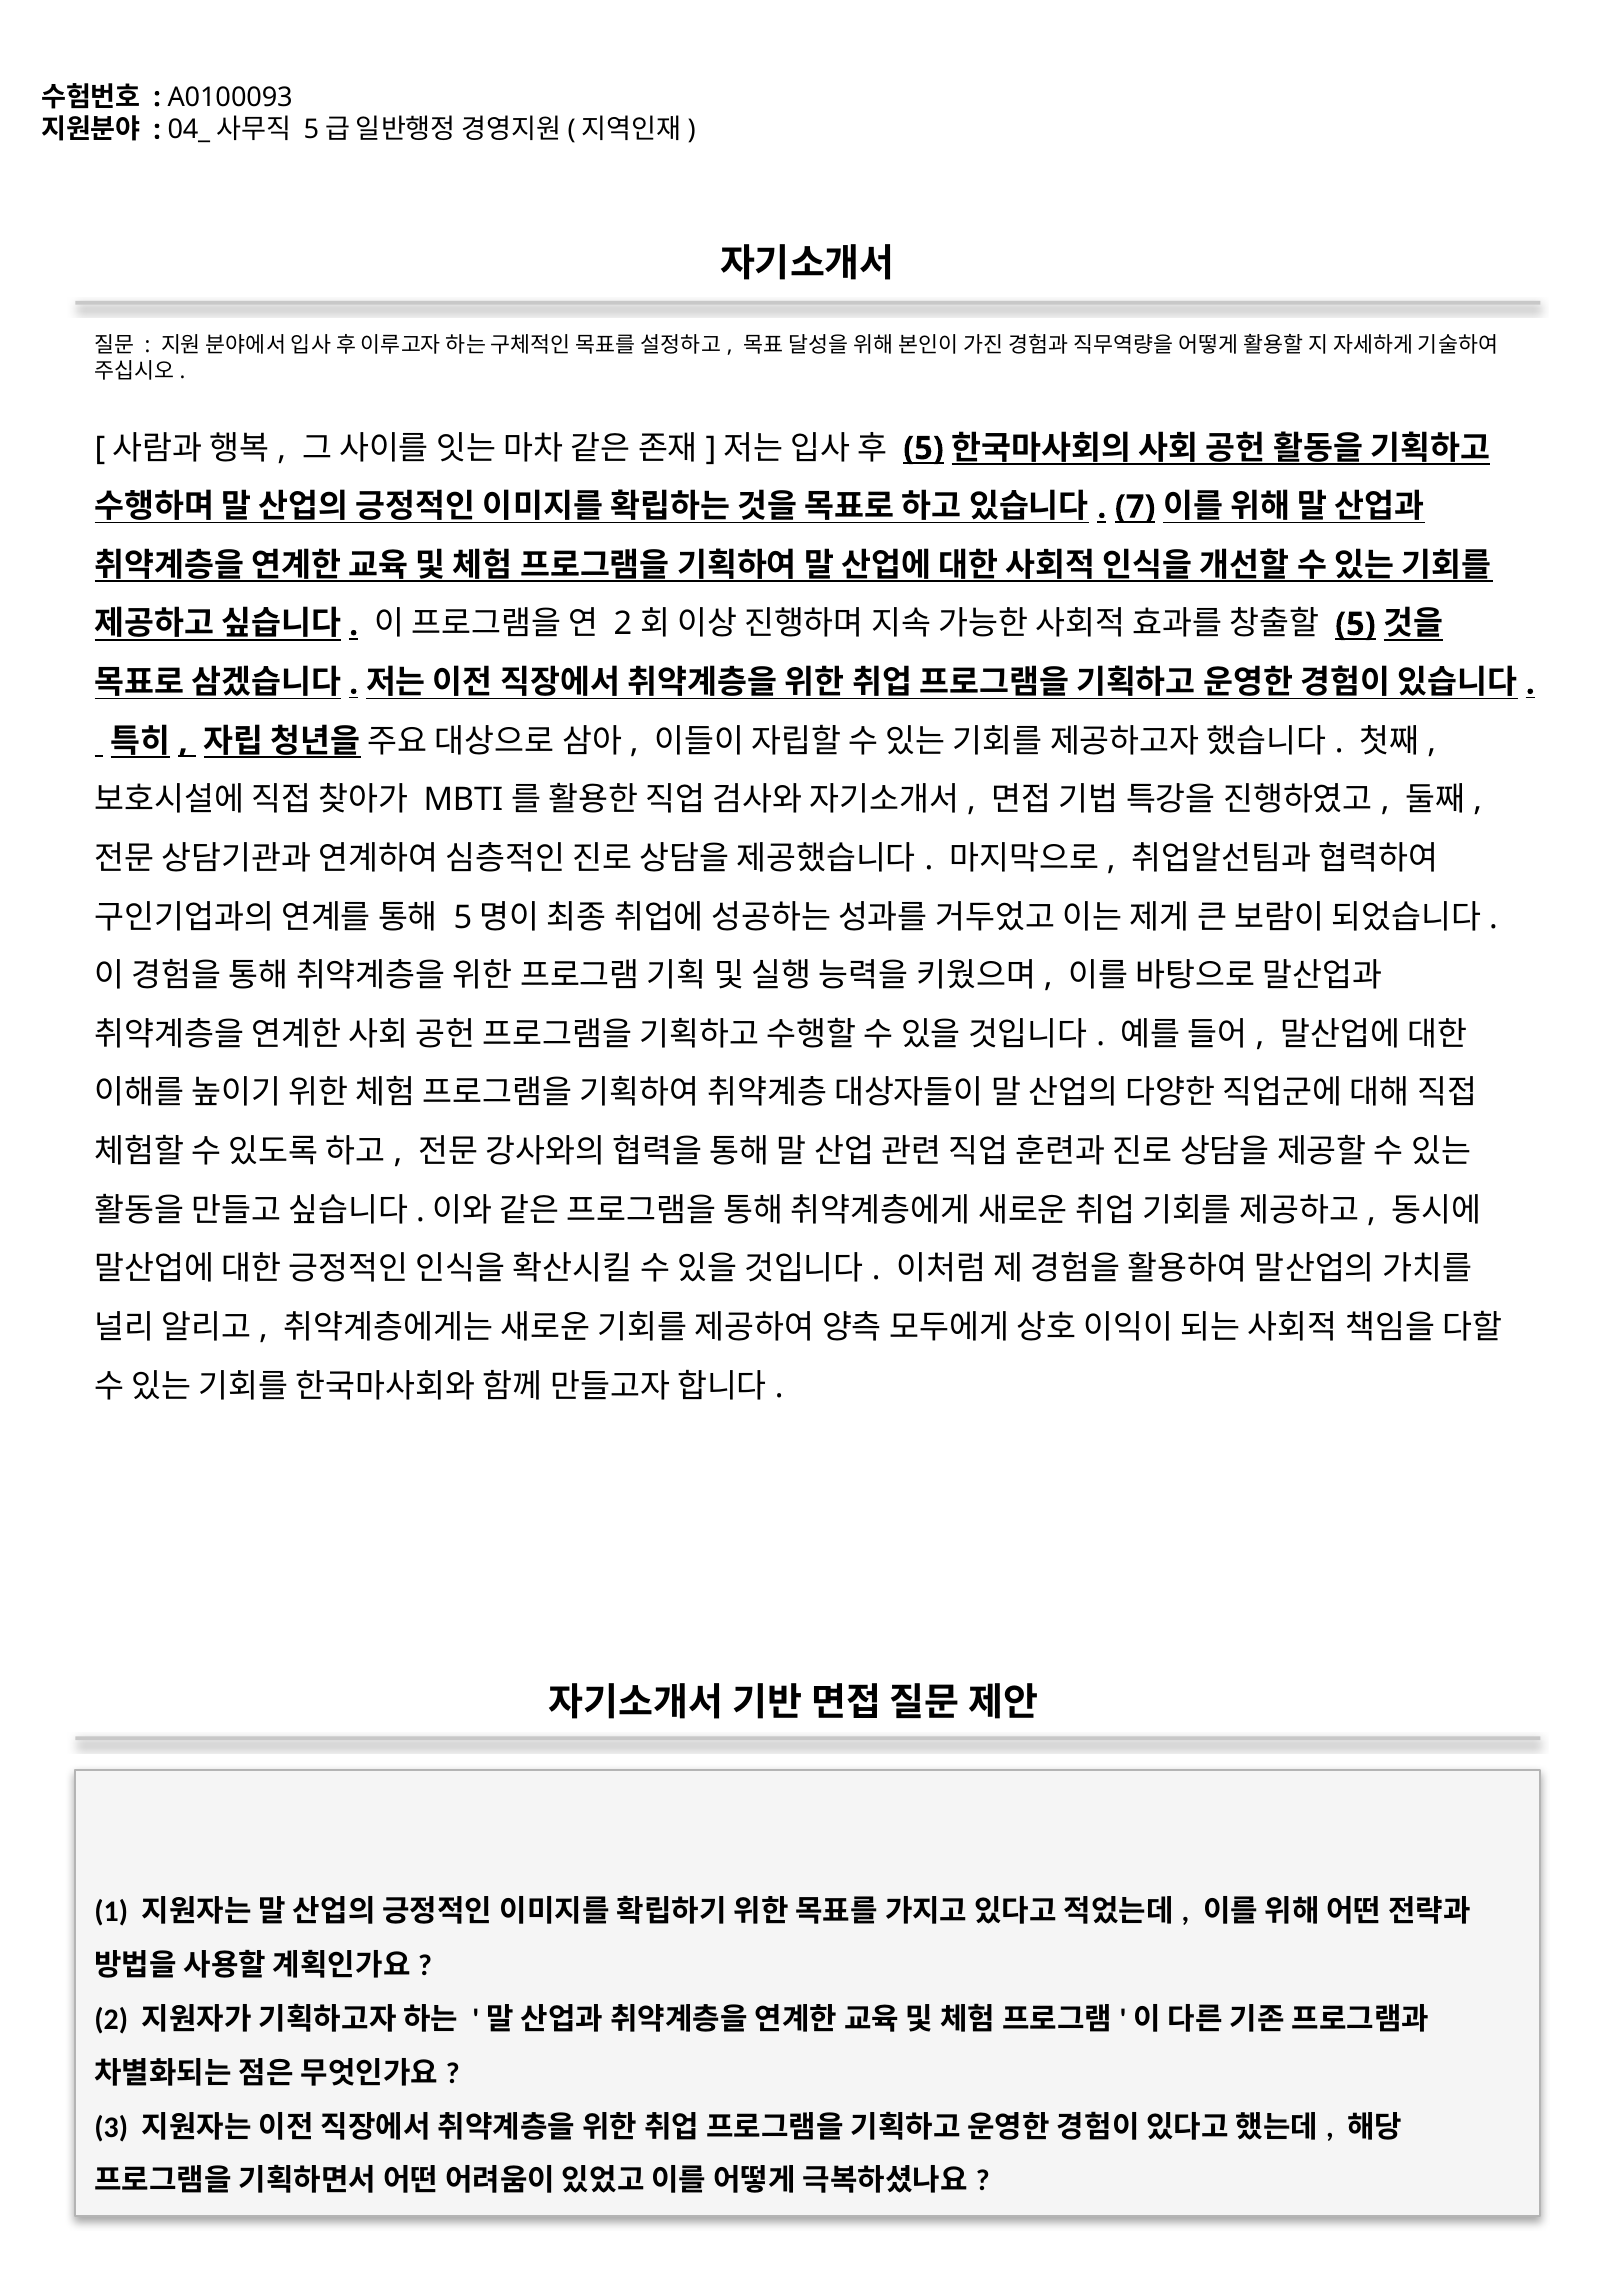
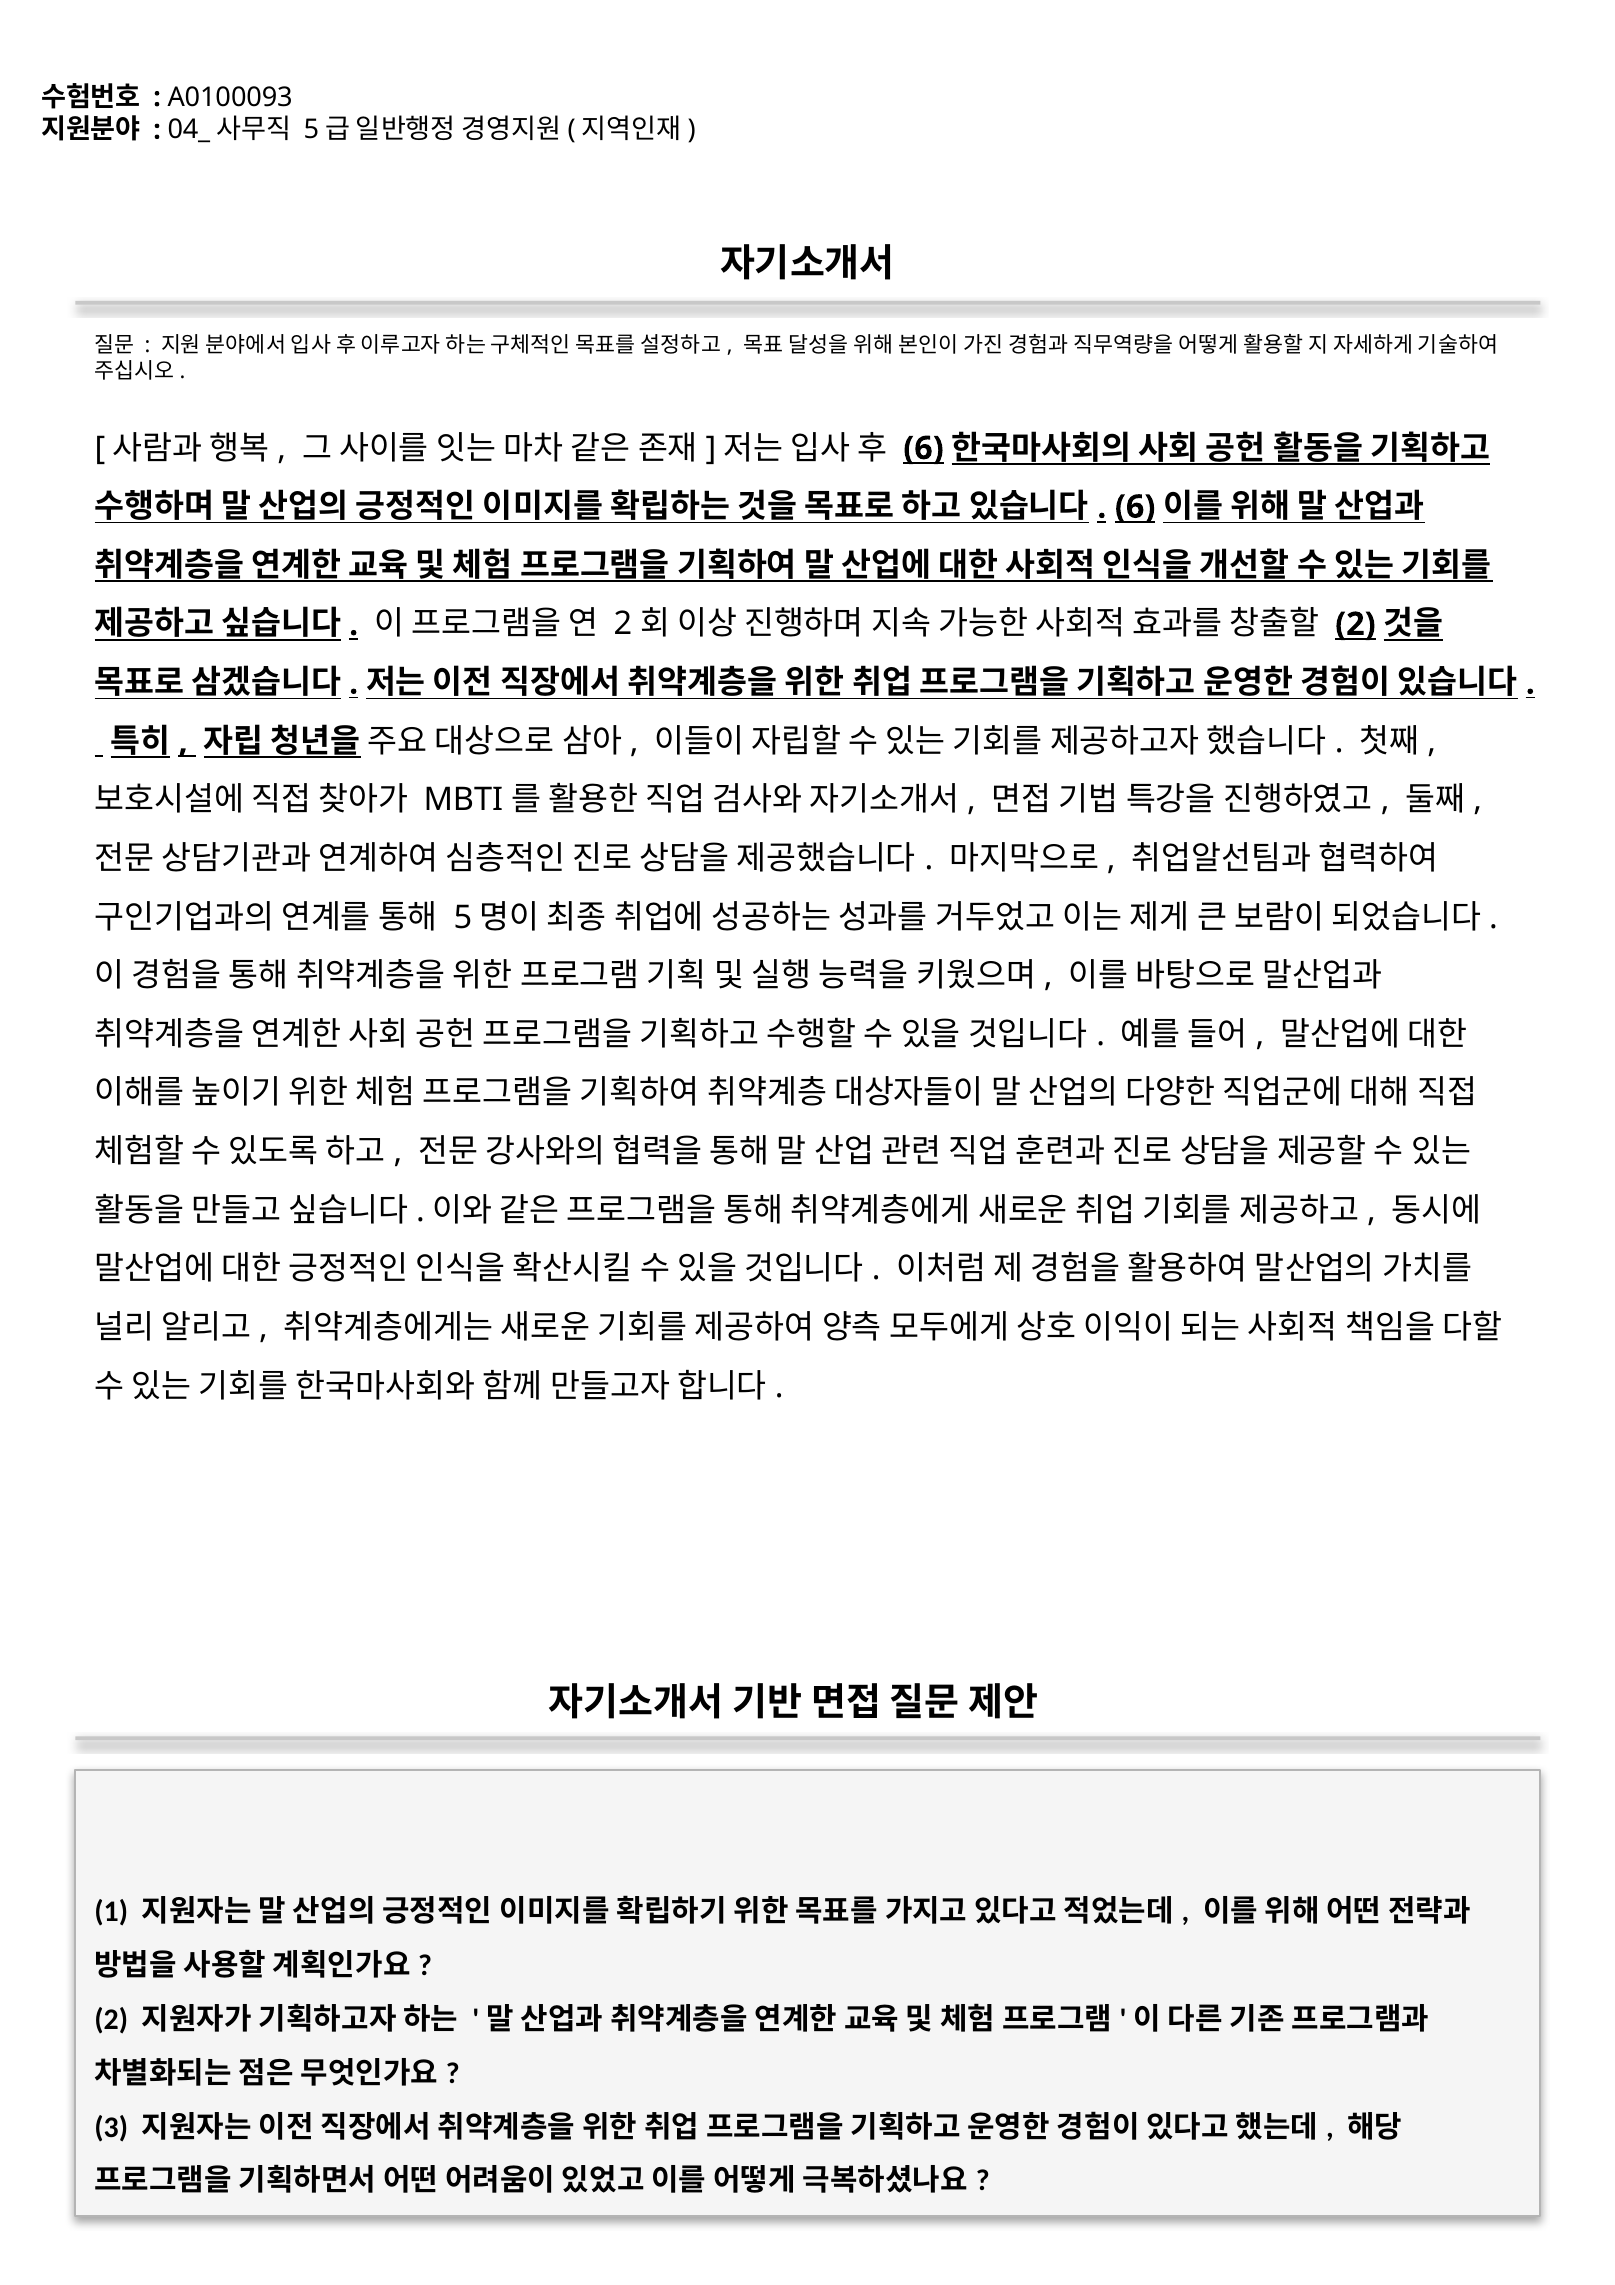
5: 5 -> 6 (924, 448)
7: 7 -> 6 (1135, 507)
5: 5 -> 2 (1355, 624)
